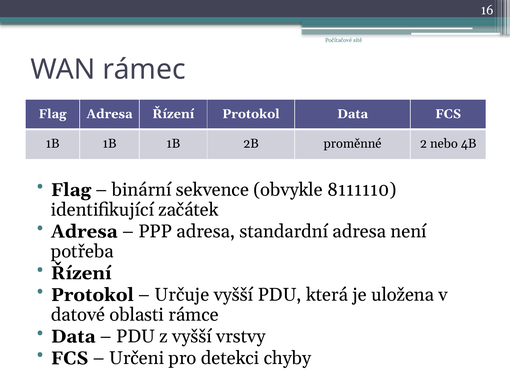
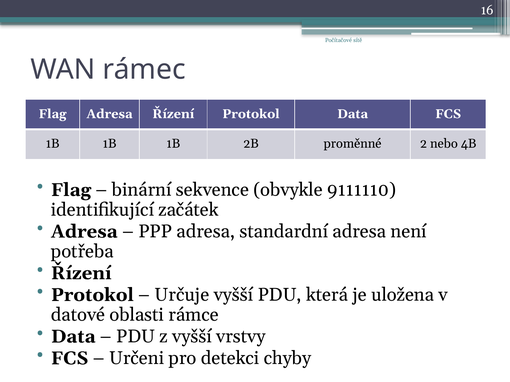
8111110: 8111110 -> 9111110 (362, 190)
